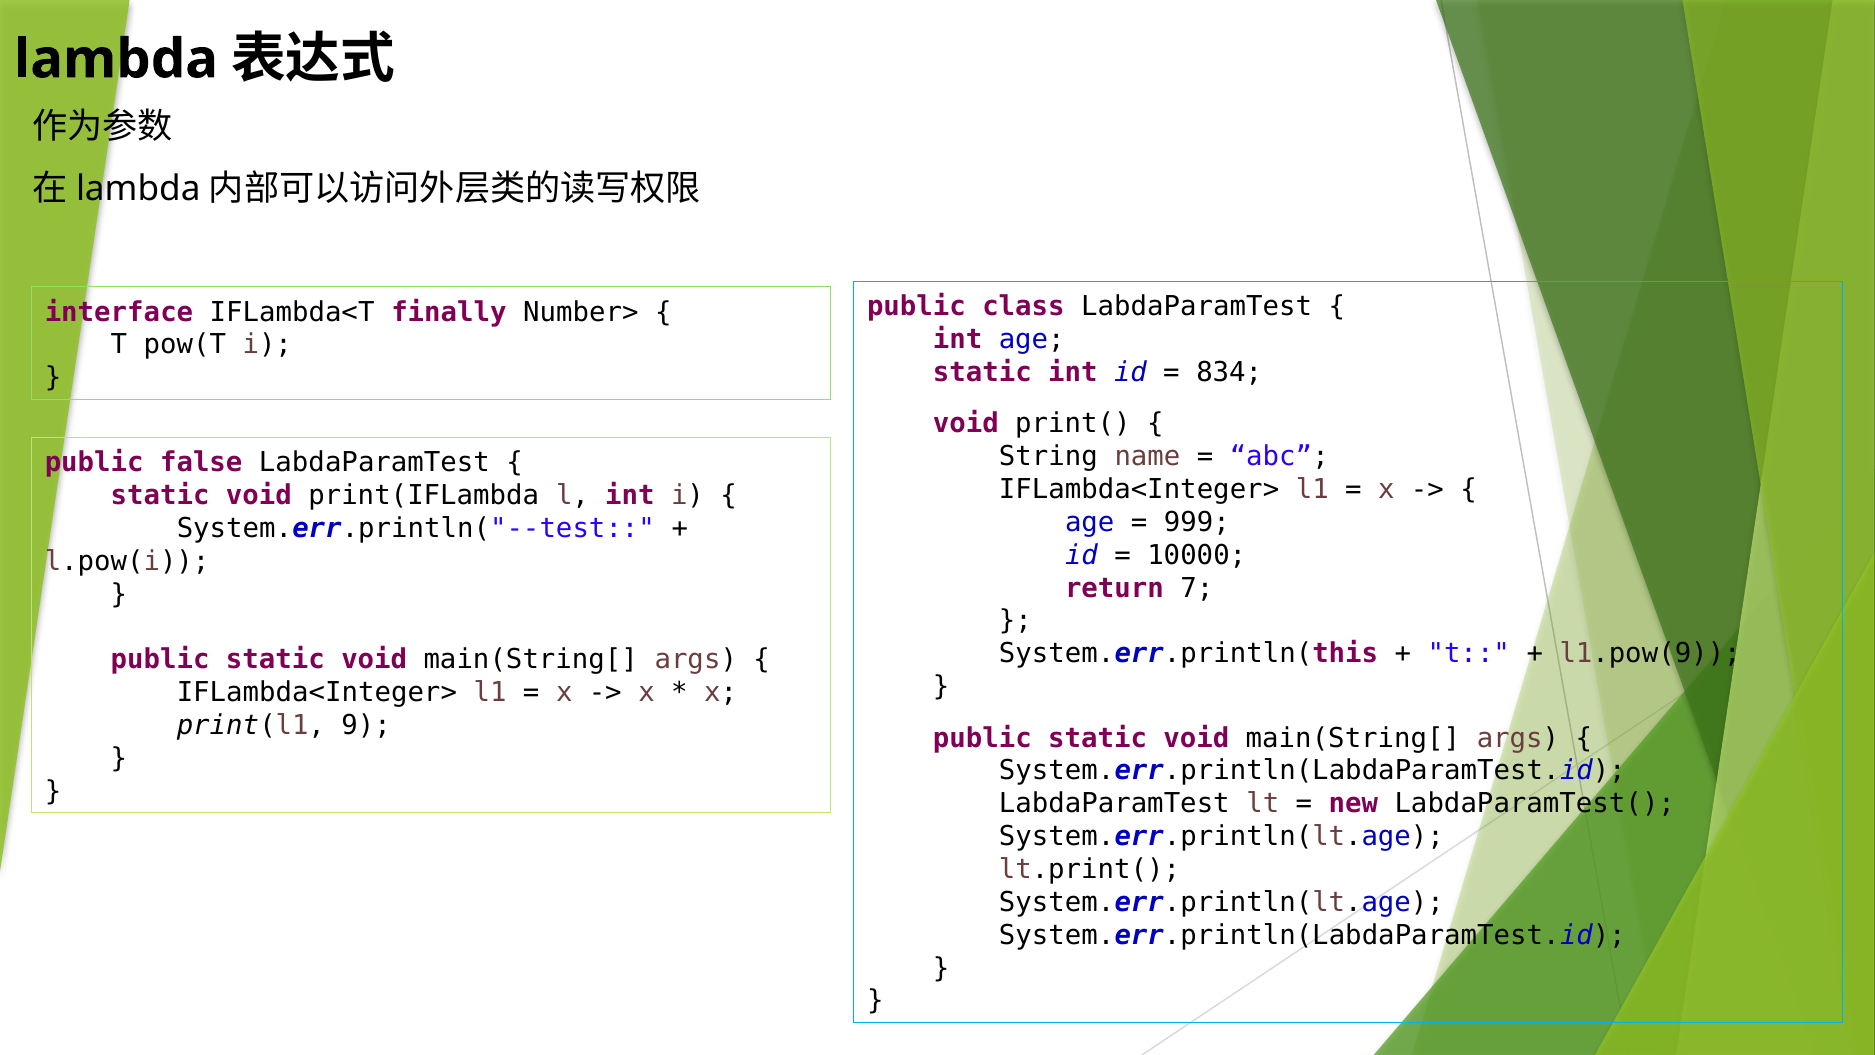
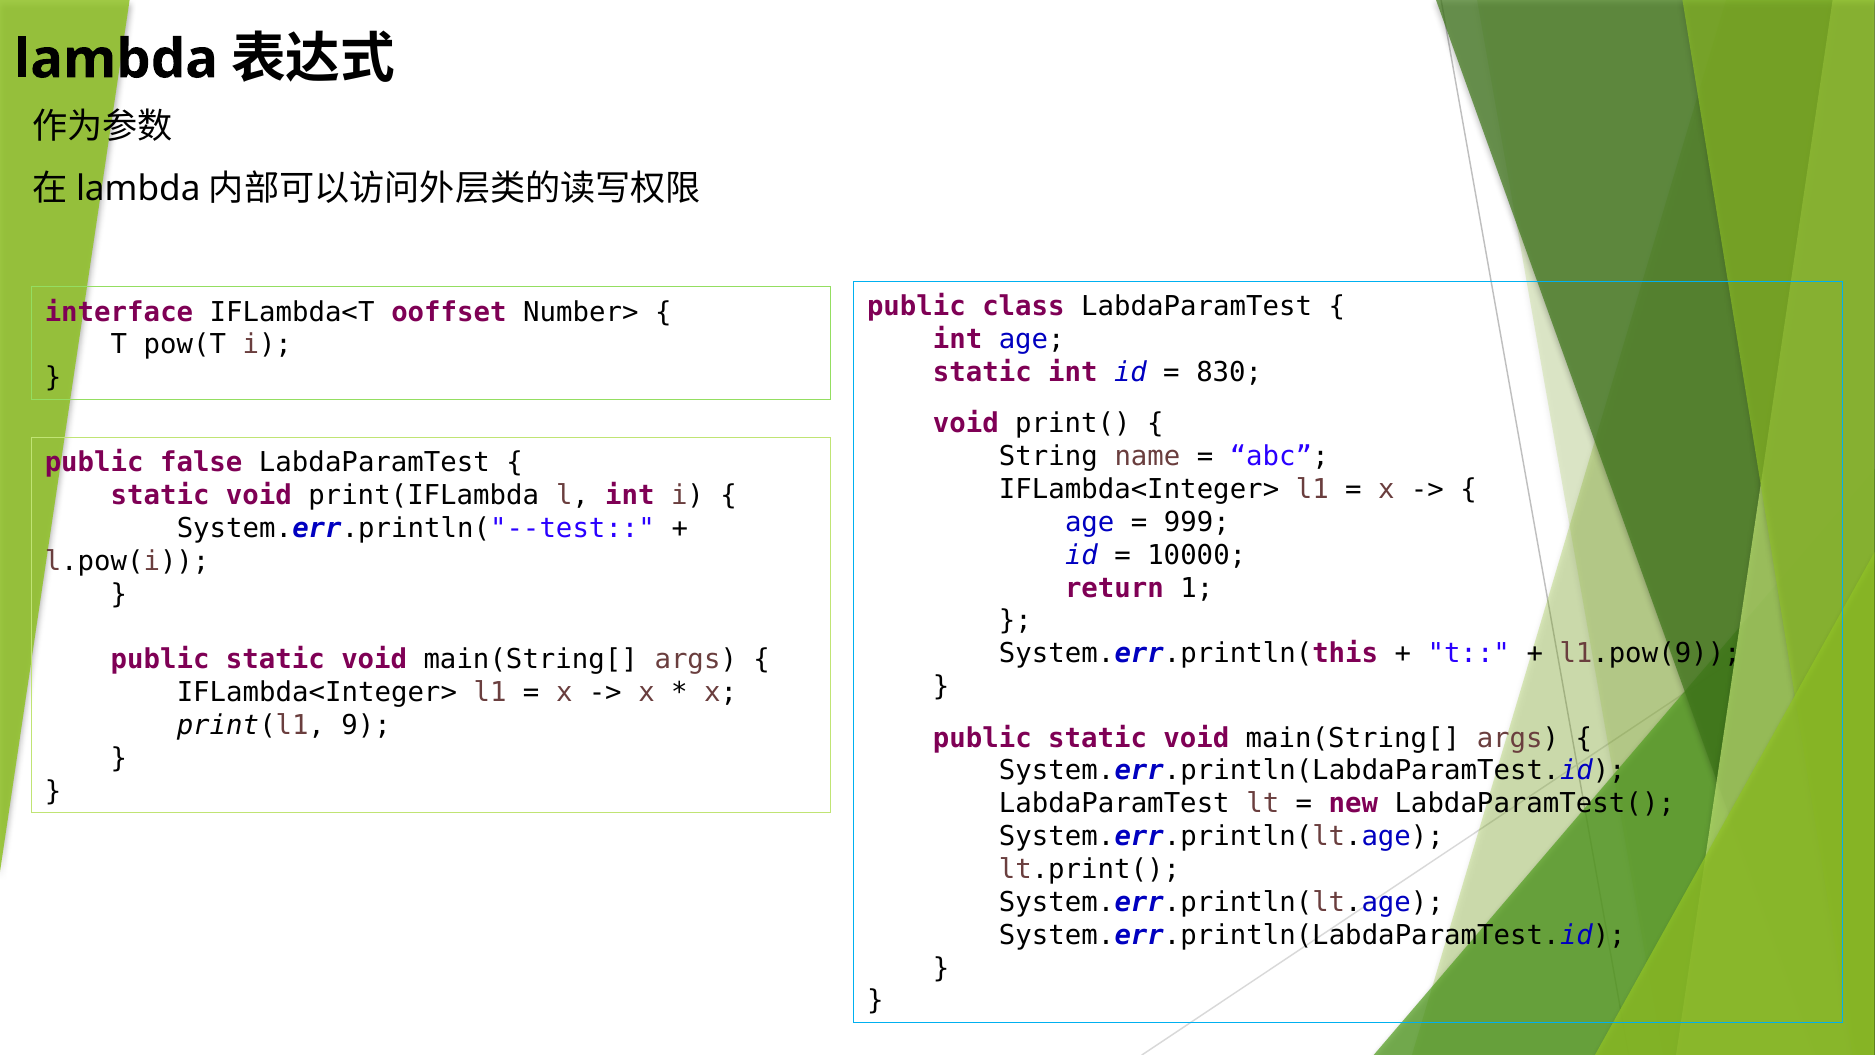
finally: finally -> ooffset (449, 312)
834: 834 -> 830 (1229, 372)
7: 7 -> 1 (1197, 588)
